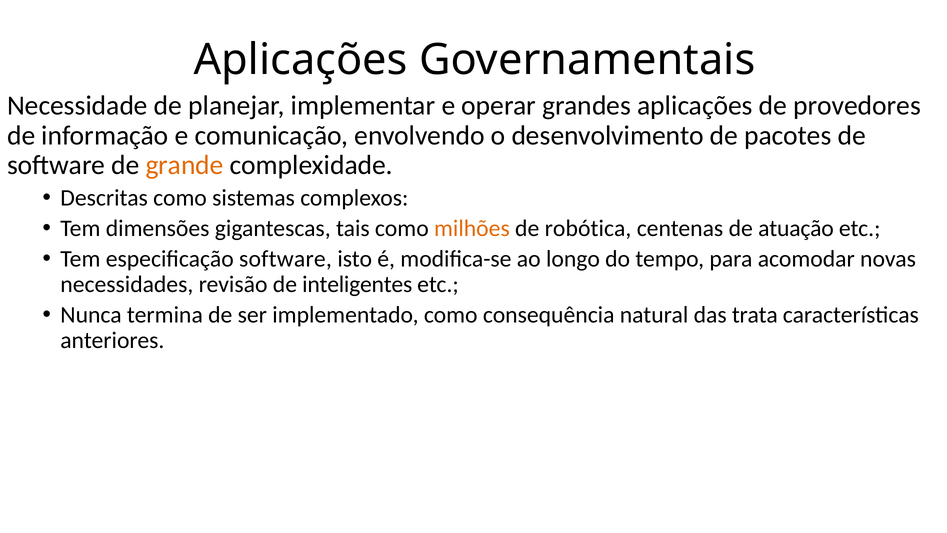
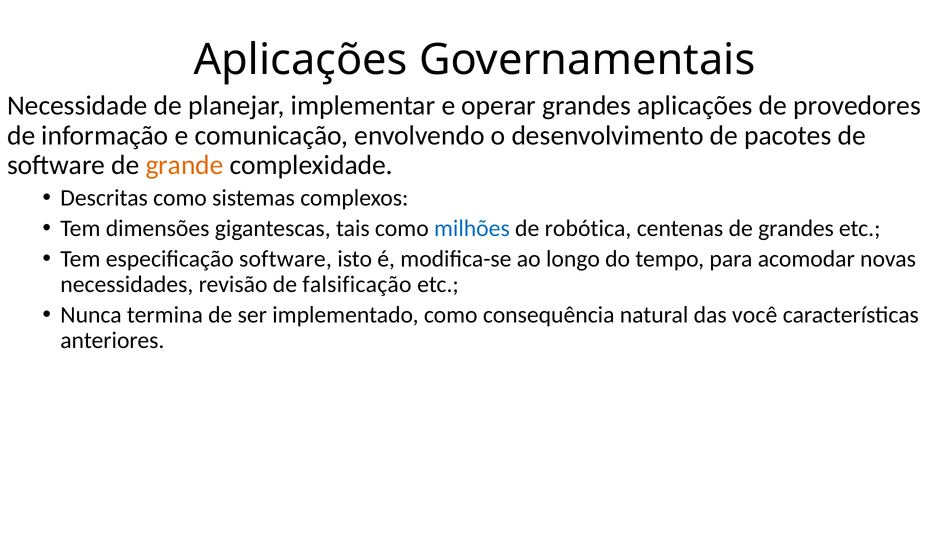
milhões colour: orange -> blue (472, 228)
de atuação: atuação -> grandes (796, 228)
inteligentes: inteligentes -> falsificação (357, 284)
trata: trata -> você (755, 315)
